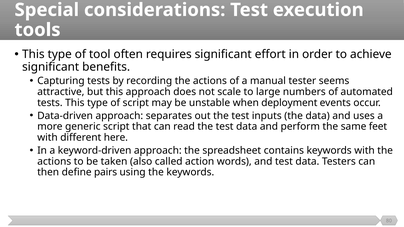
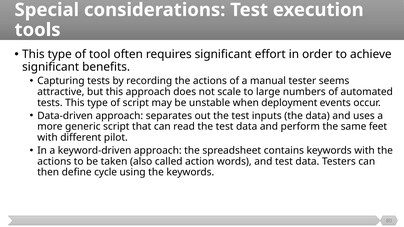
here: here -> pilot (116, 138)
pairs: pairs -> cycle (106, 172)
